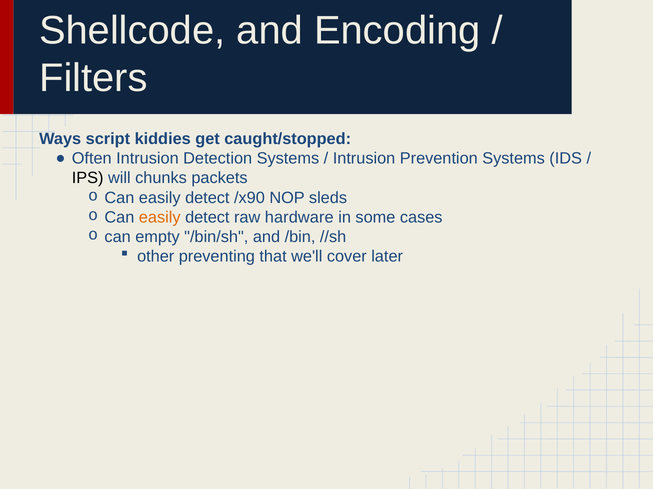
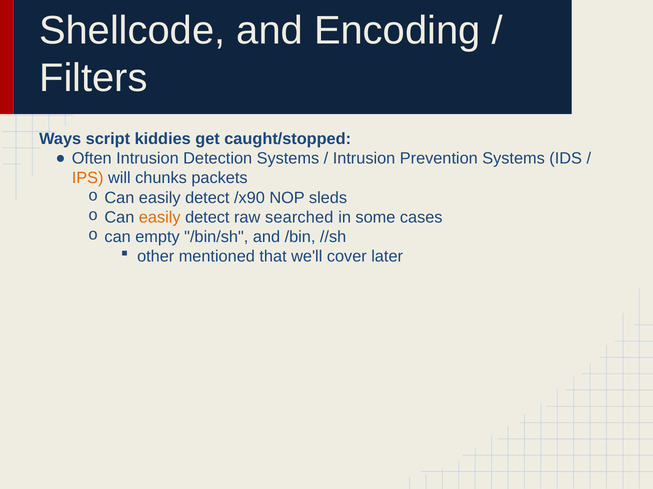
IPS colour: black -> orange (88, 178)
hardware: hardware -> searched (299, 218)
preventing: preventing -> mentioned (217, 257)
